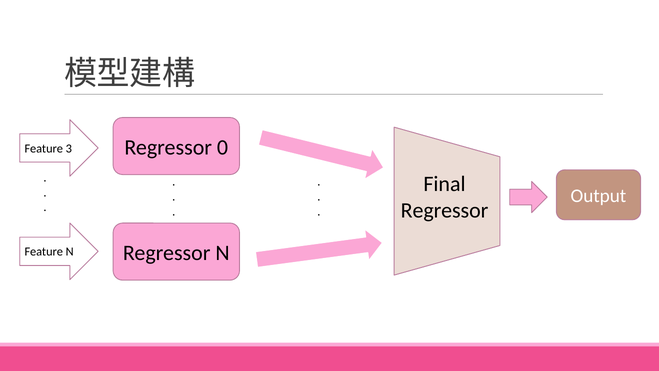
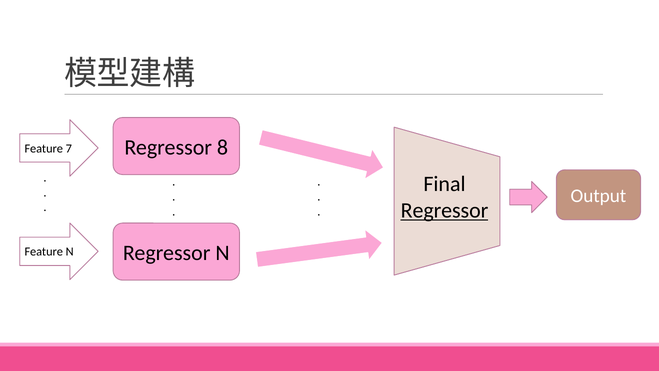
0: 0 -> 8 (222, 147)
3: 3 -> 7 (69, 148)
Regressor underline: none -> present (445, 210)
